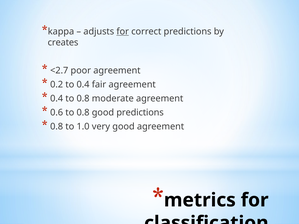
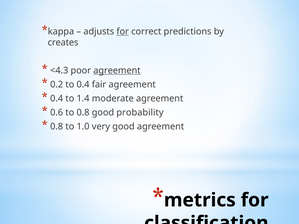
<2.7: <2.7 -> <4.3 (59, 71)
agreement underline: none -> present (117, 71)
0.4 to 0.8: 0.8 -> 1.4 (83, 99)
good predictions: predictions -> probability (140, 113)
